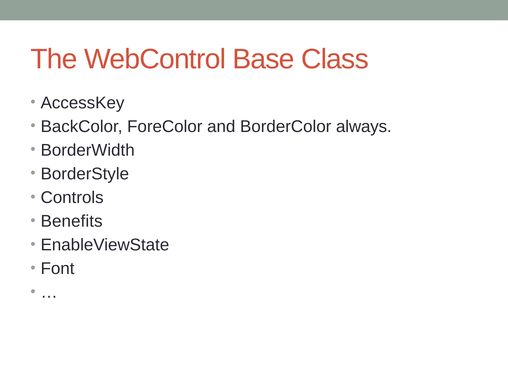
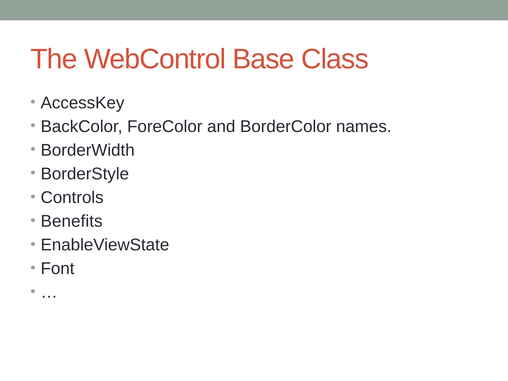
always: always -> names (364, 126)
